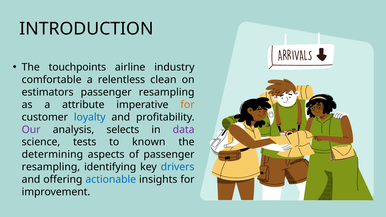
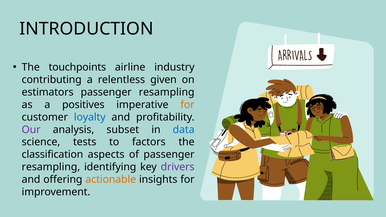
comfortable: comfortable -> contributing (52, 80)
clean: clean -> given (163, 80)
attribute: attribute -> positives (83, 105)
selects: selects -> subset (123, 130)
data colour: purple -> blue (184, 130)
known: known -> factors (149, 142)
determining: determining -> classification (52, 155)
drivers colour: blue -> purple (178, 167)
actionable colour: blue -> orange (111, 180)
